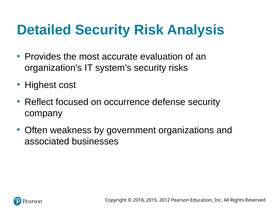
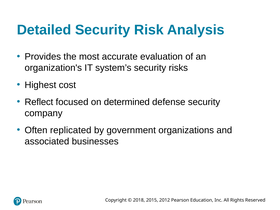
occurrence: occurrence -> determined (127, 102)
weakness: weakness -> replicated (71, 130)
